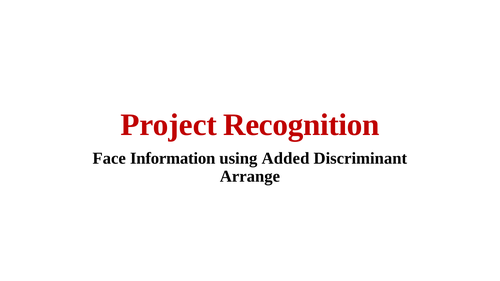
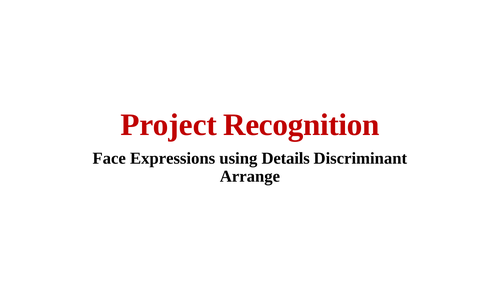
Information: Information -> Expressions (173, 159)
Added: Added -> Details (286, 159)
